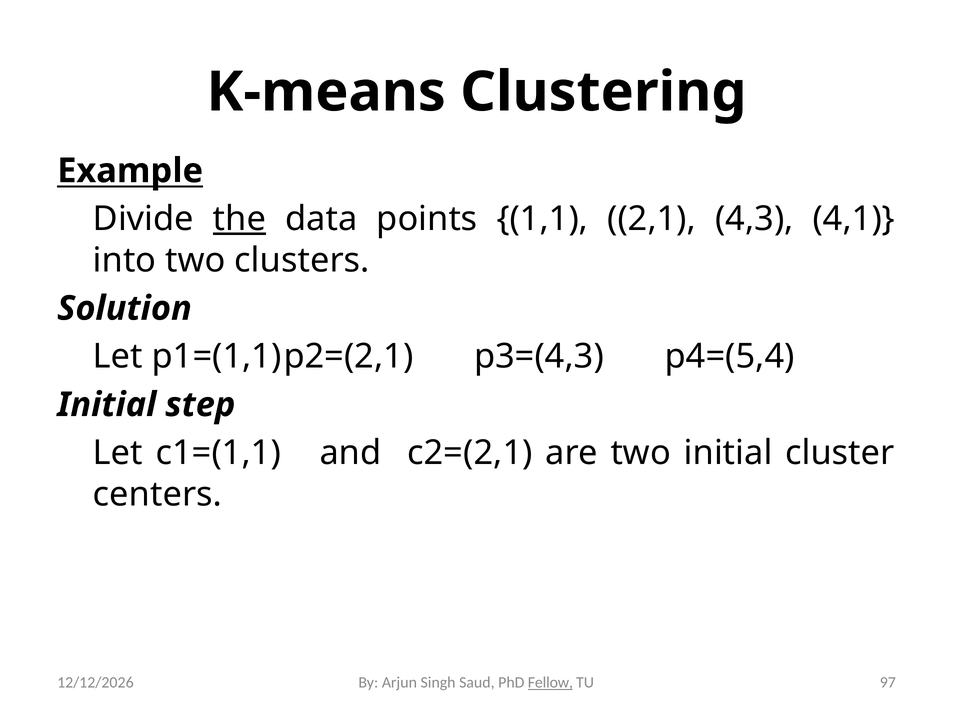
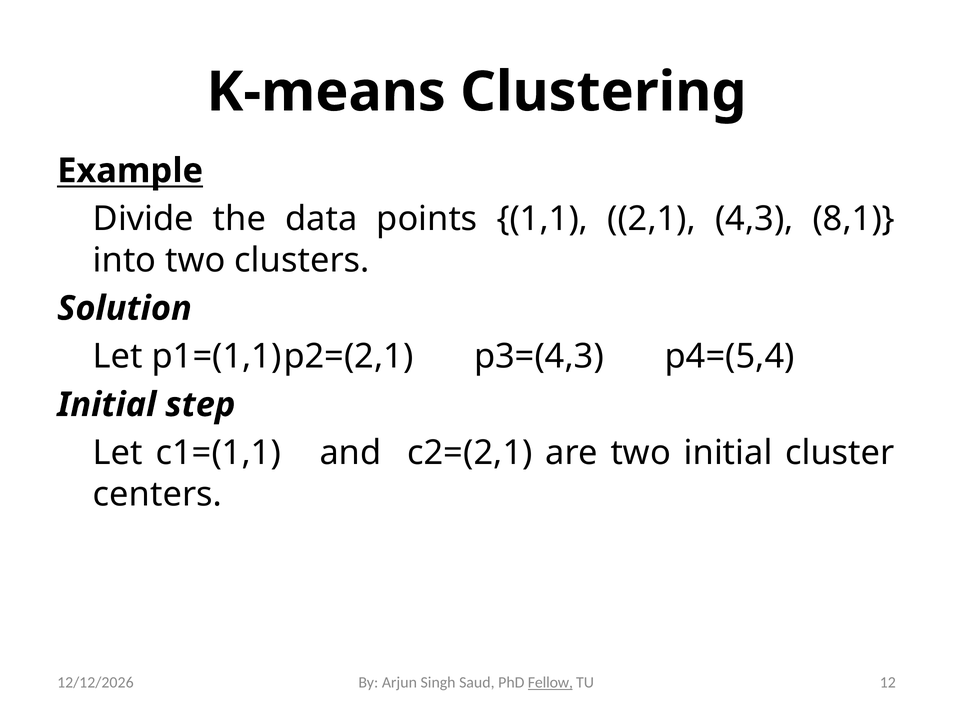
the underline: present -> none (239, 219)
4,1: 4,1 -> 8,1 (854, 219)
97: 97 -> 12 (888, 682)
